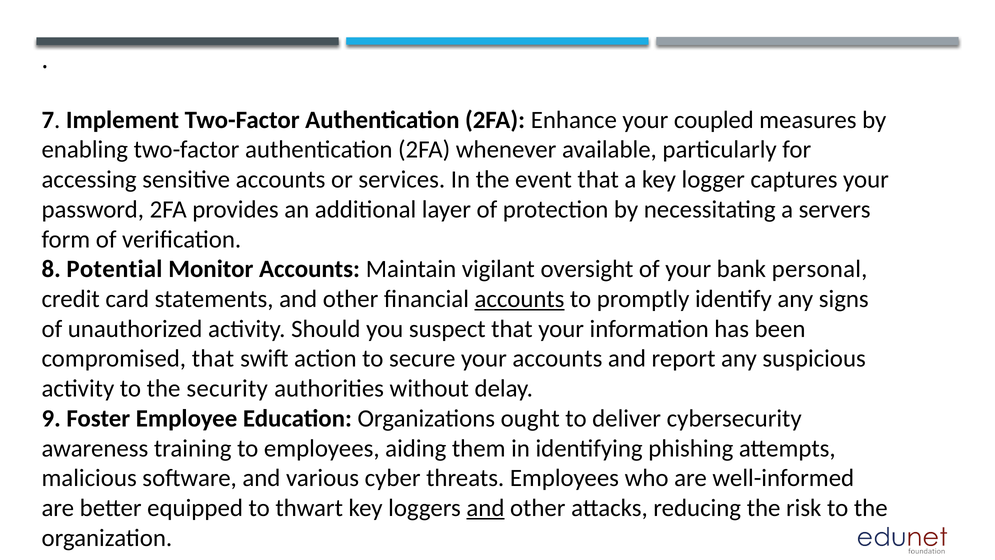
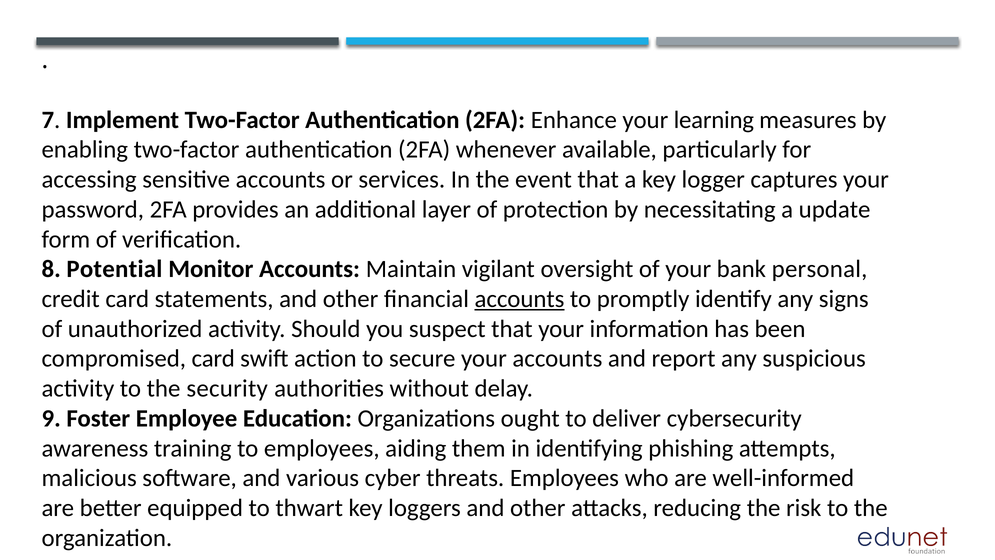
coupled: coupled -> learning (714, 120)
servers: servers -> update (835, 209)
compromised that: that -> card (213, 359)
and underline: present -> none (485, 508)
